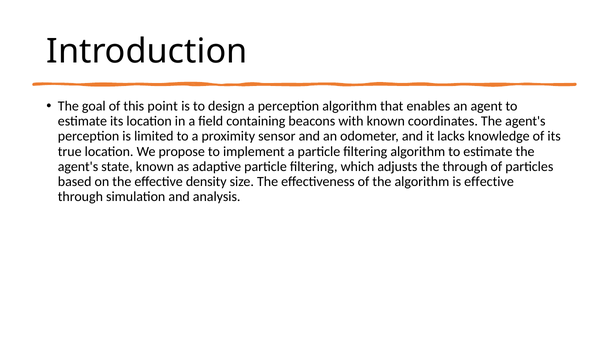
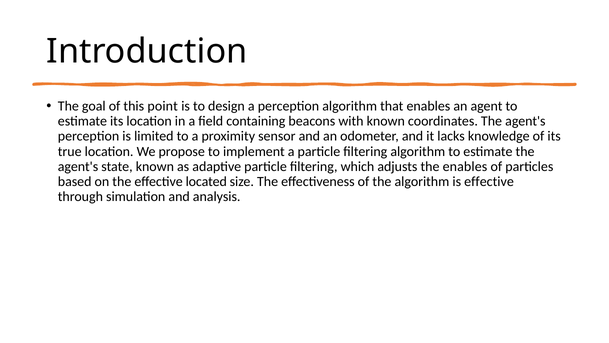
the through: through -> enables (465, 166)
density: density -> located (206, 181)
